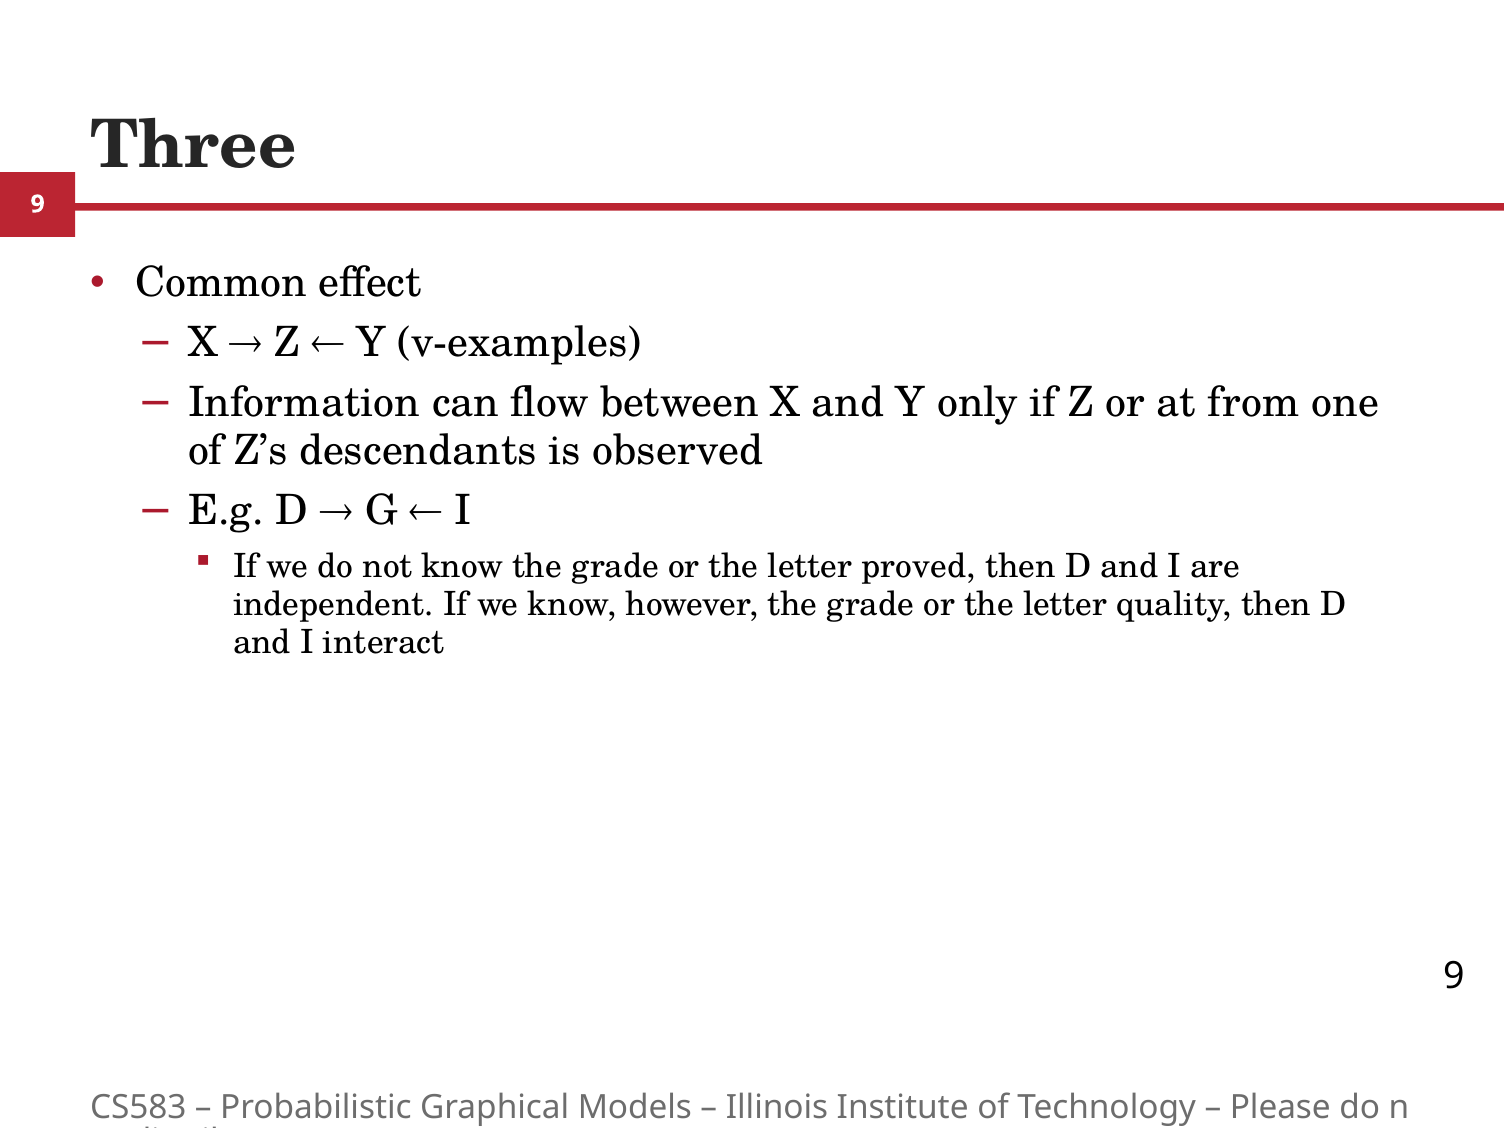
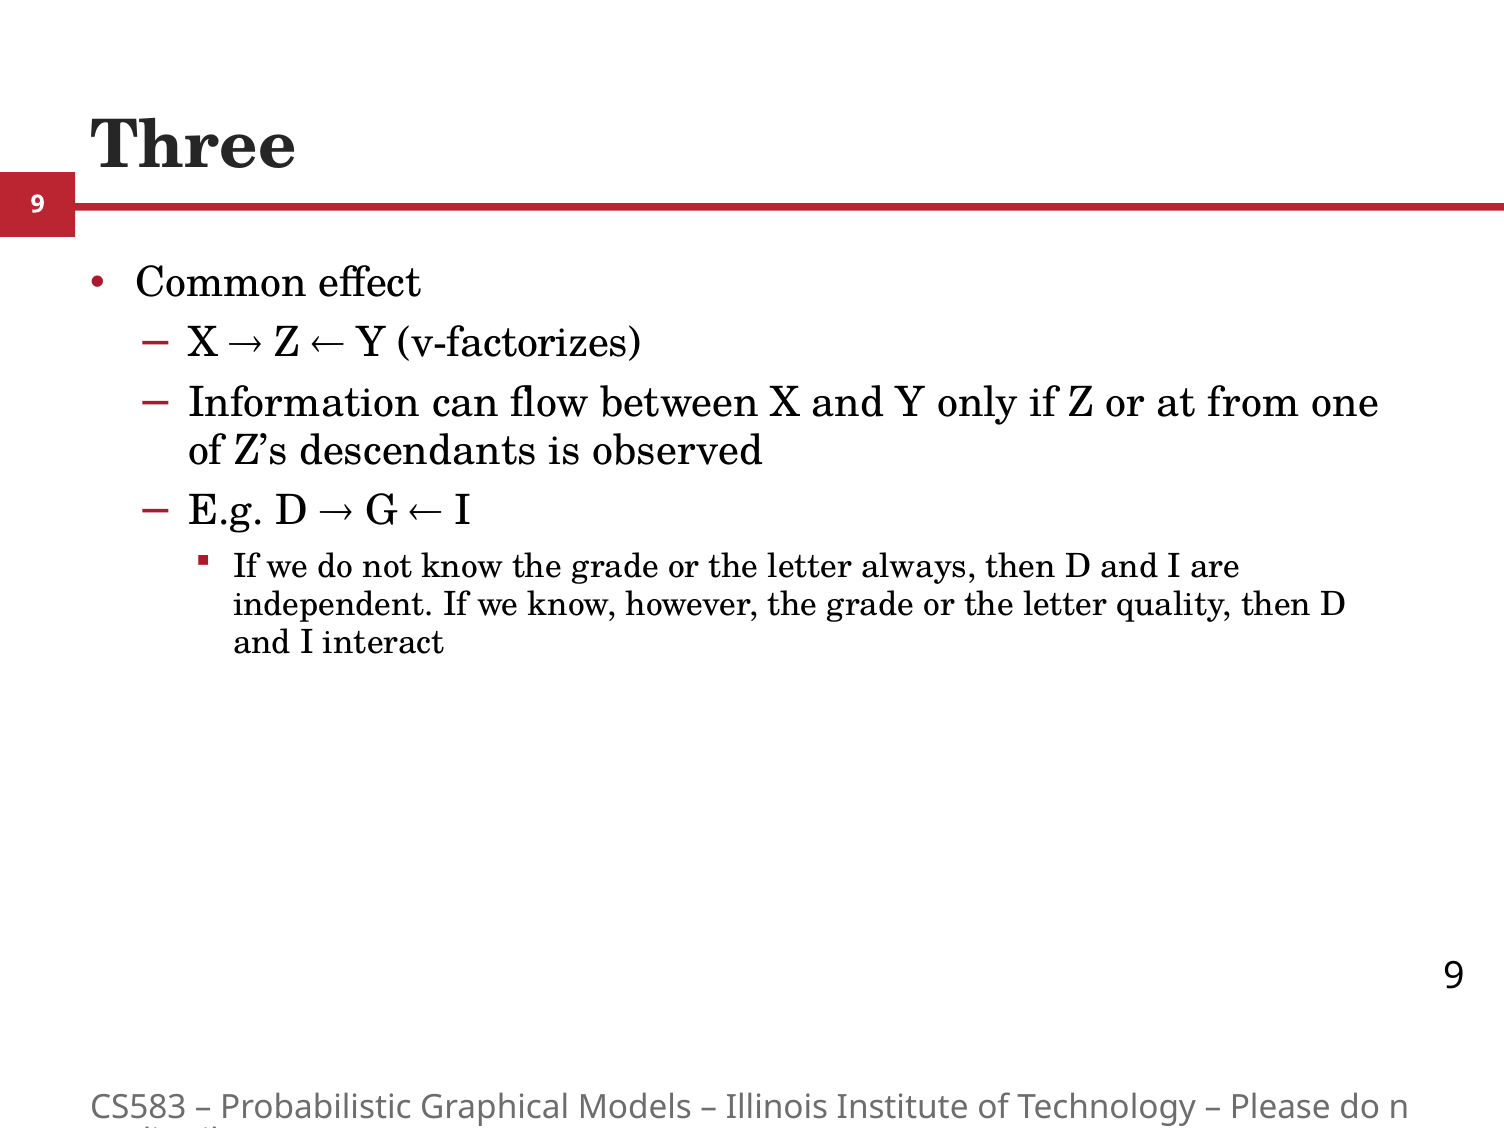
v-examples: v-examples -> v-factorizes (520, 343)
proved: proved -> always (919, 566)
